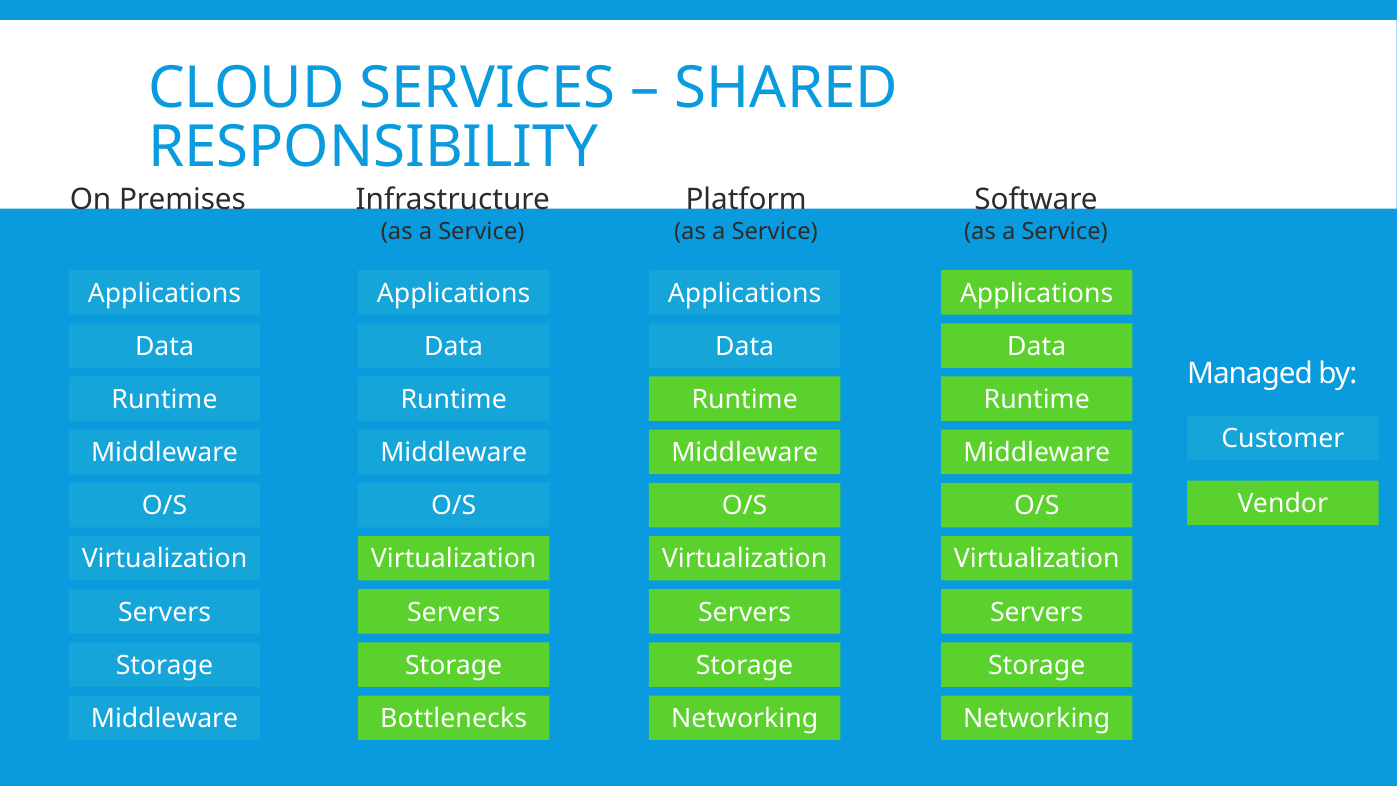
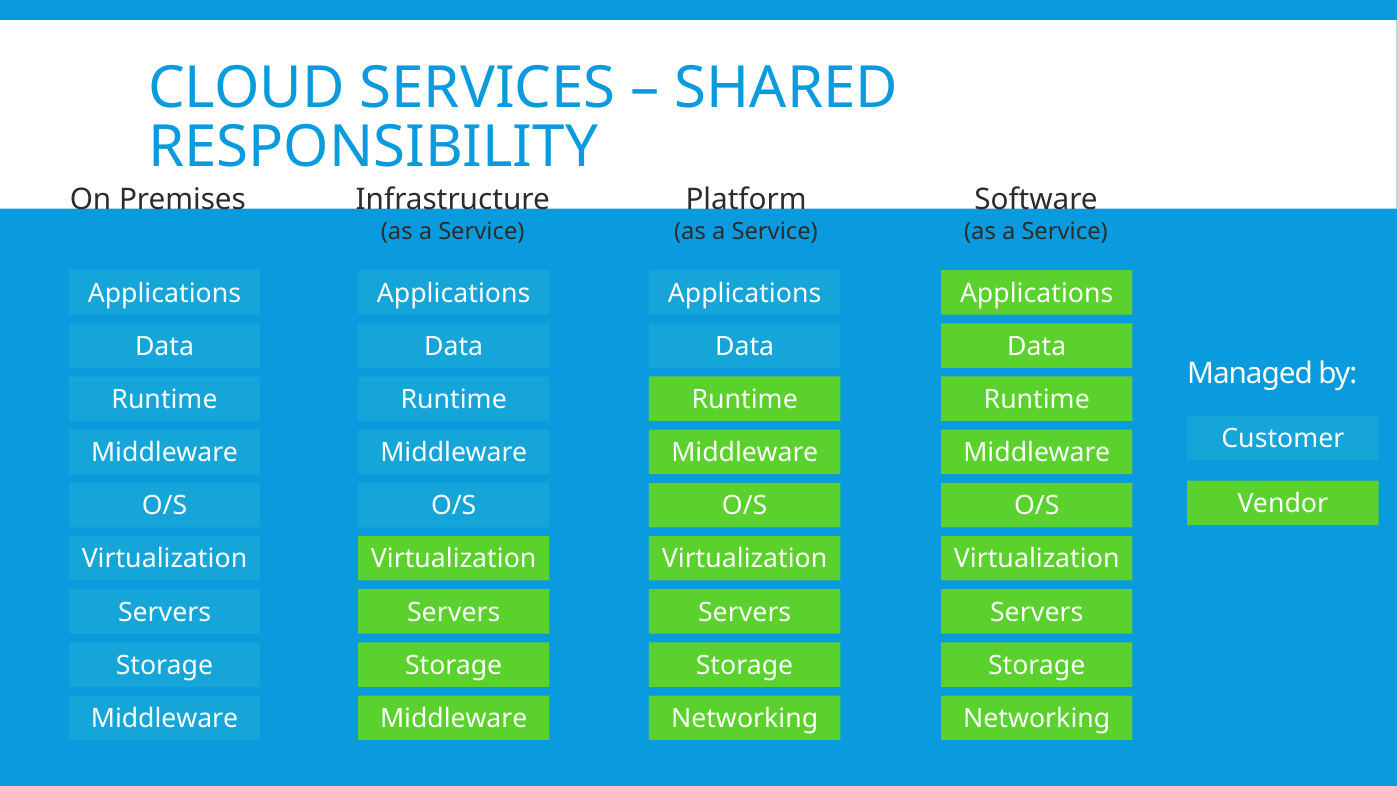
Bottlenecks: Bottlenecks -> Middleware (454, 718)
